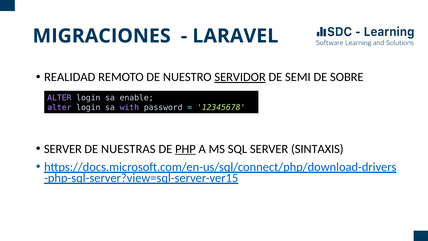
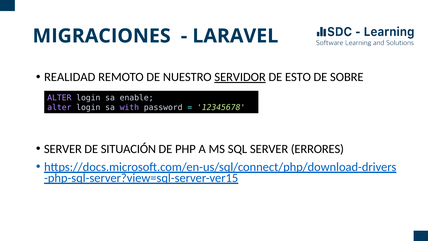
SEMI: SEMI -> ESTO (298, 77)
NUESTRAS: NUESTRAS -> SITUACIÓN (128, 149)
PHP underline: present -> none (185, 149)
SINTAXIS: SINTAXIS -> ERRORES (317, 149)
